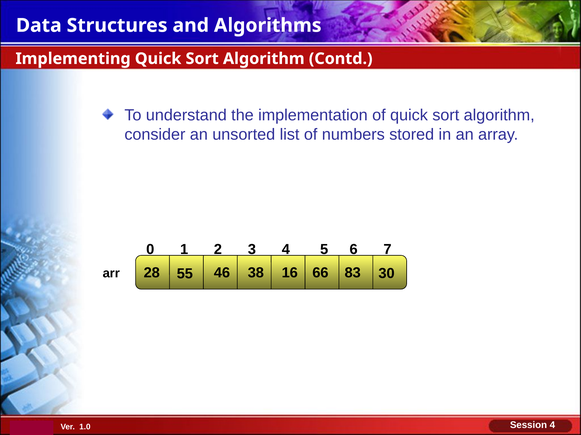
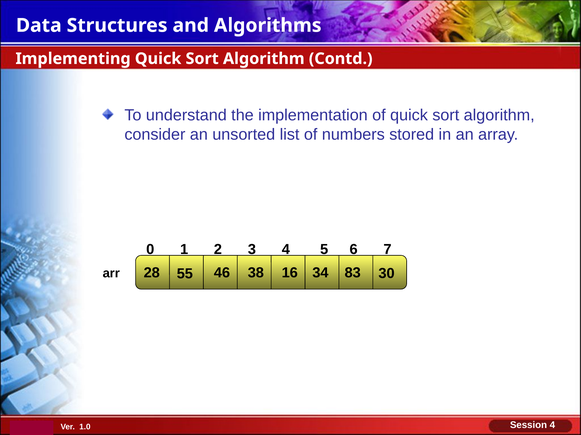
66: 66 -> 34 (320, 273)
